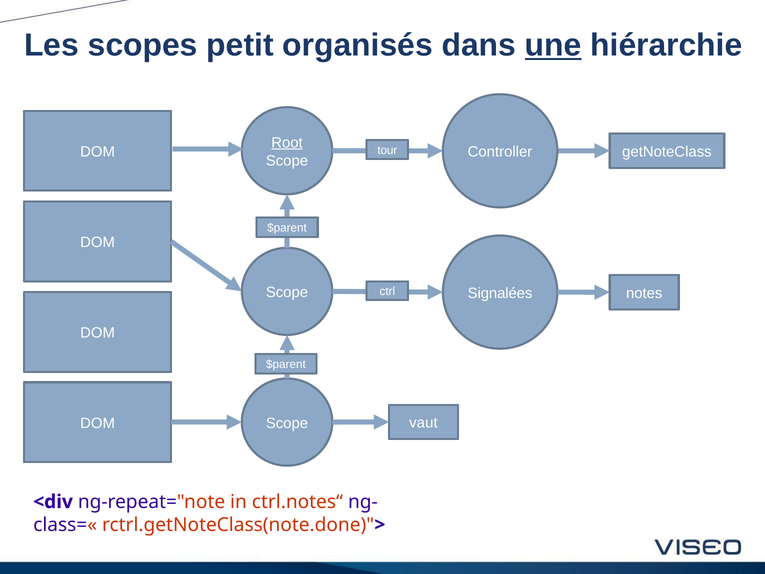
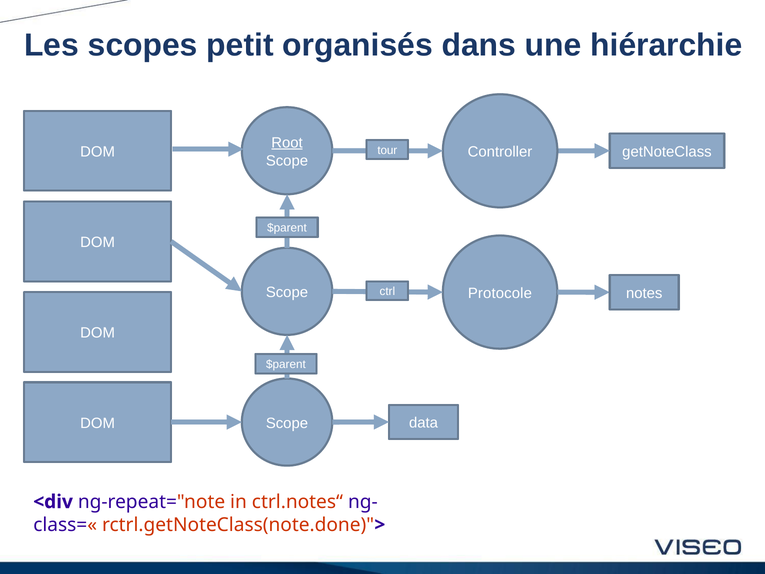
une underline: present -> none (553, 45)
Signalées: Signalées -> Protocole (500, 293)
vaut: vaut -> data (423, 423)
